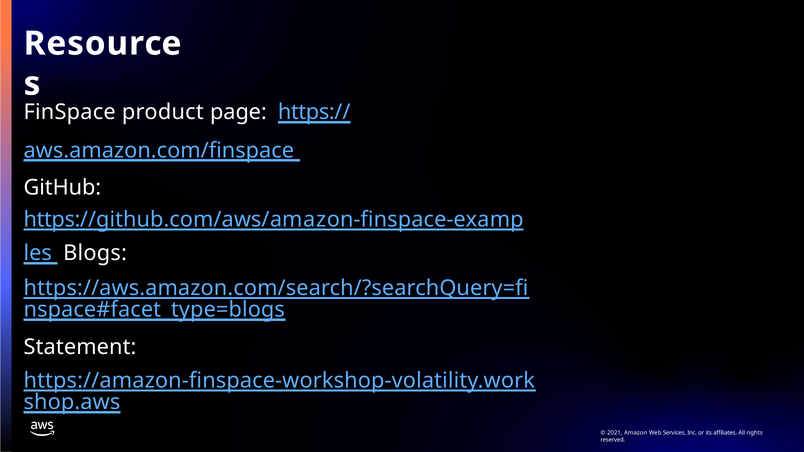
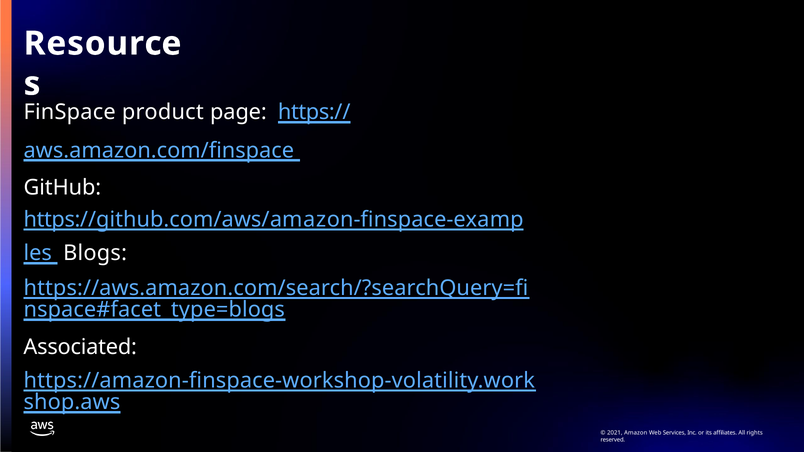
Statement: Statement -> Associated (80, 347)
